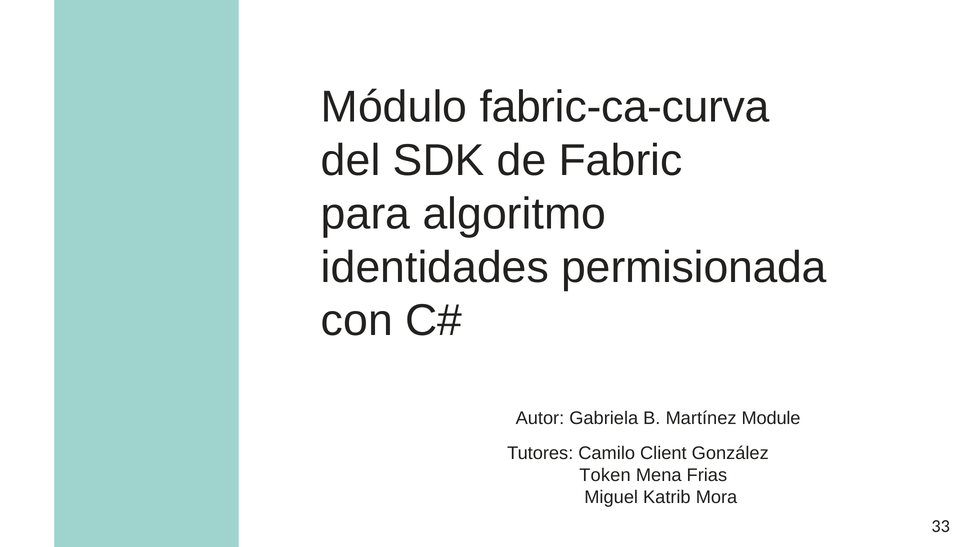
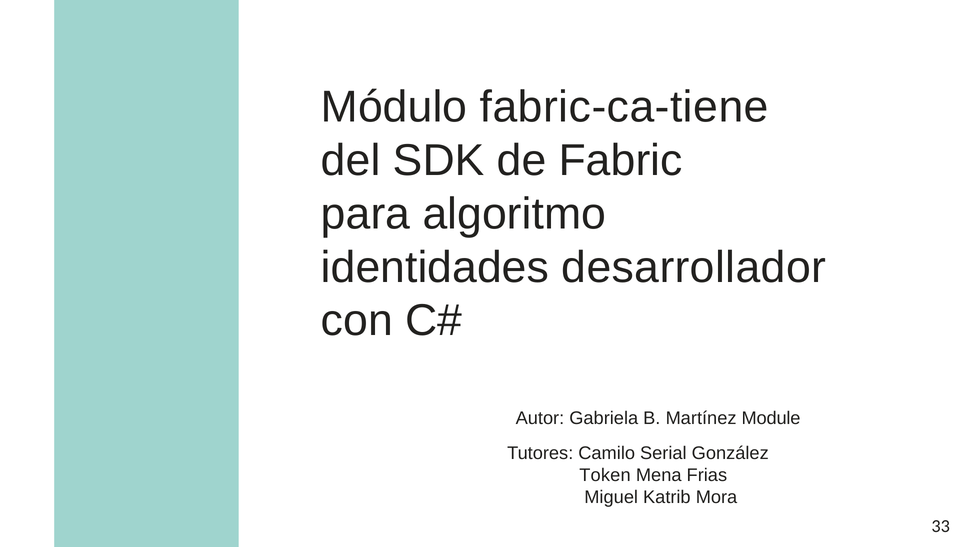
fabric-ca-curva: fabric-ca-curva -> fabric-ca-tiene (624, 107)
permisionada: permisionada -> desarrollador (694, 267)
Client: Client -> Serial (663, 454)
